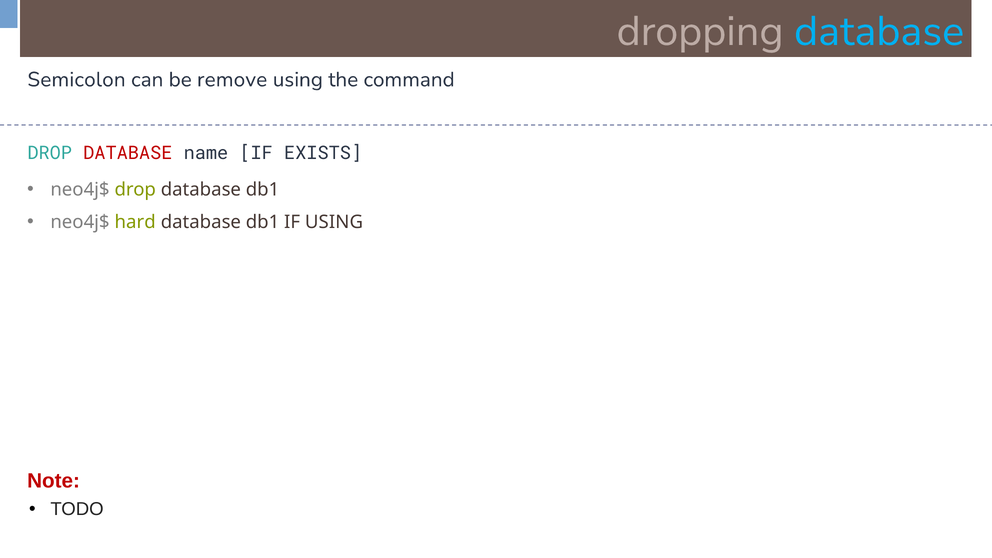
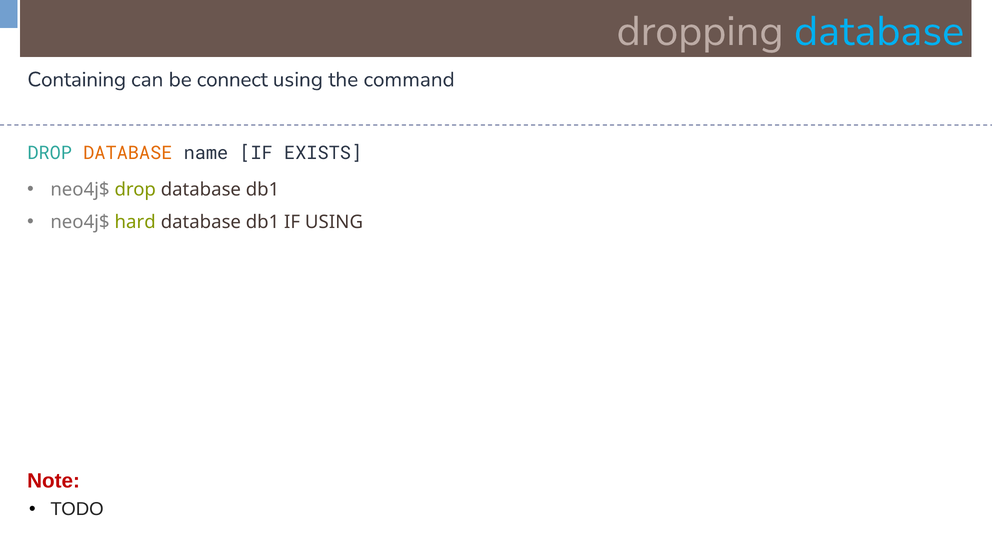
Semicolon: Semicolon -> Containing (77, 80)
remove: remove -> connect (232, 80)
DATABASE colour: red -> orange (128, 153)
